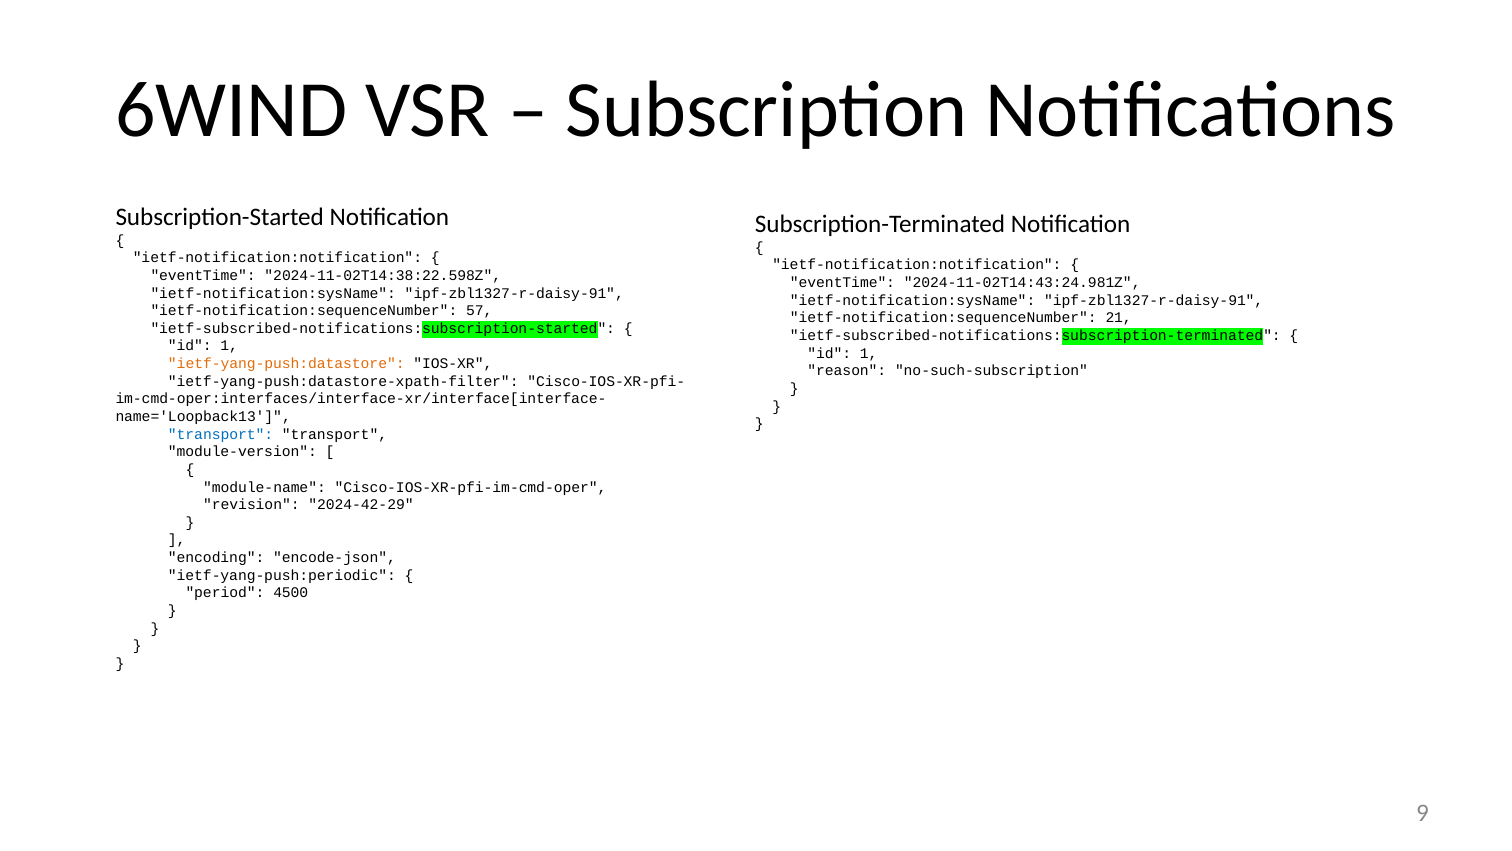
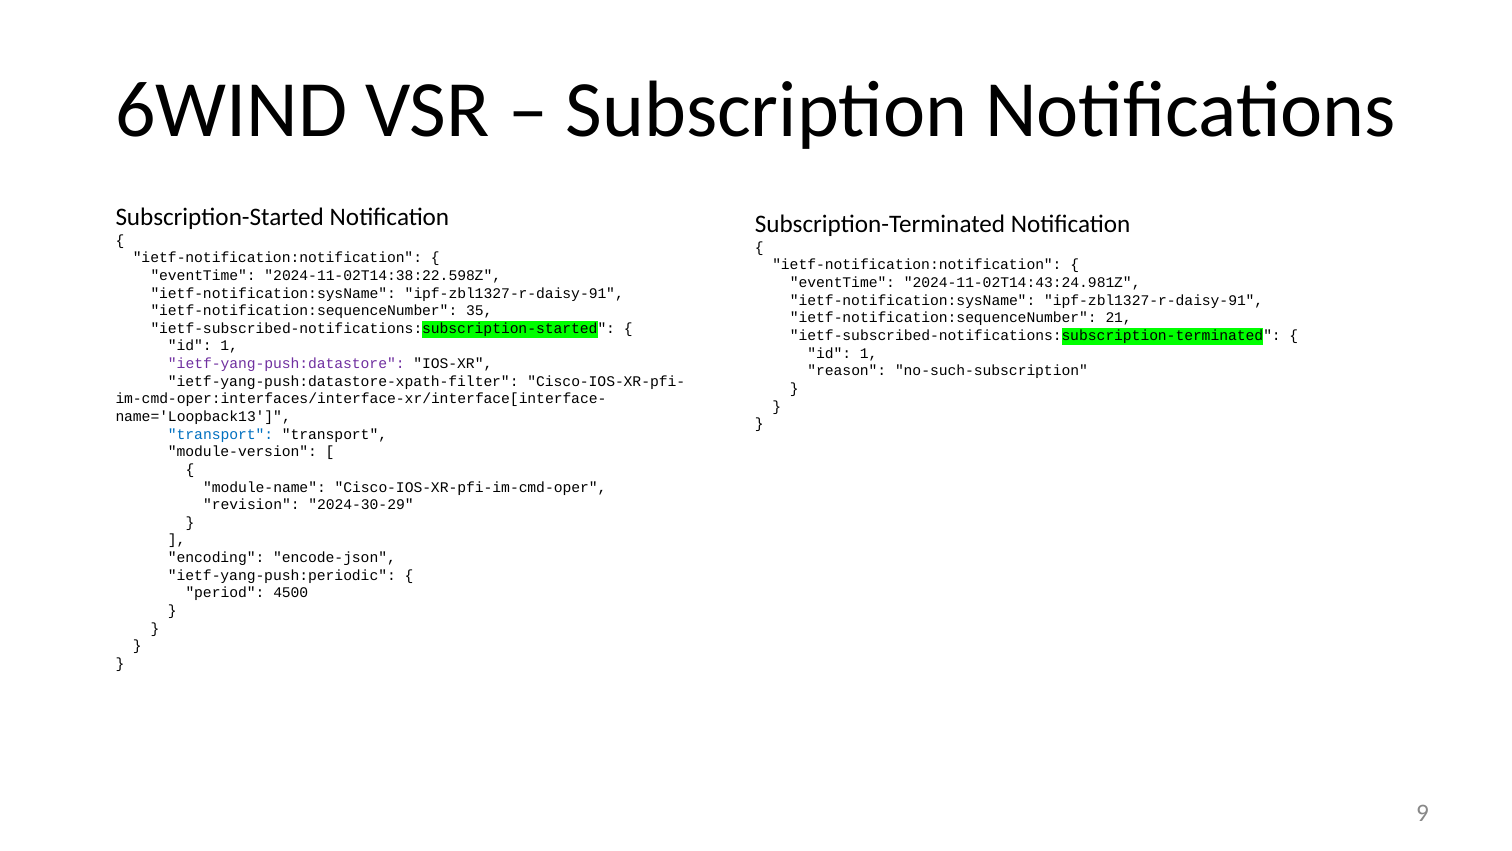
57: 57 -> 35 (479, 311)
ietf-yang-push:datastore colour: orange -> purple (286, 364)
2024-42-29: 2024-42-29 -> 2024-30-29 (361, 505)
